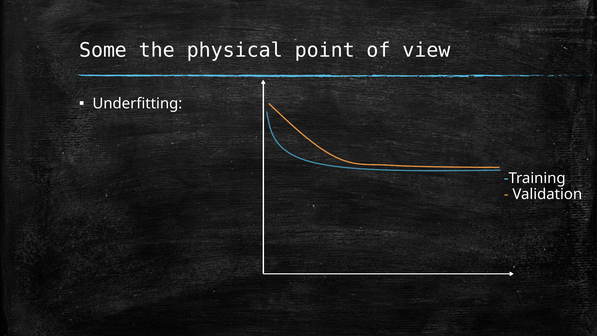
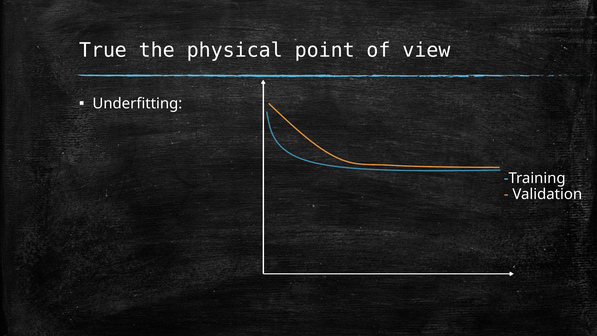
Some: Some -> True (103, 50)
